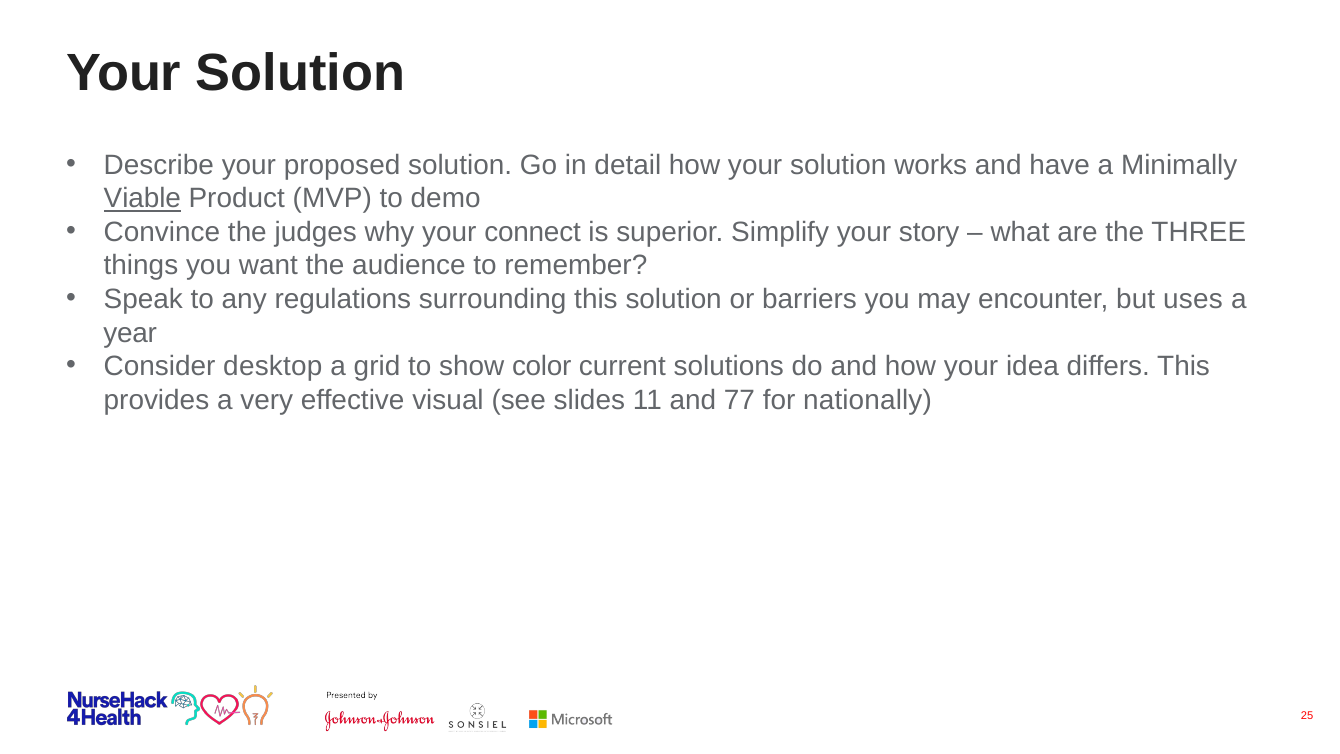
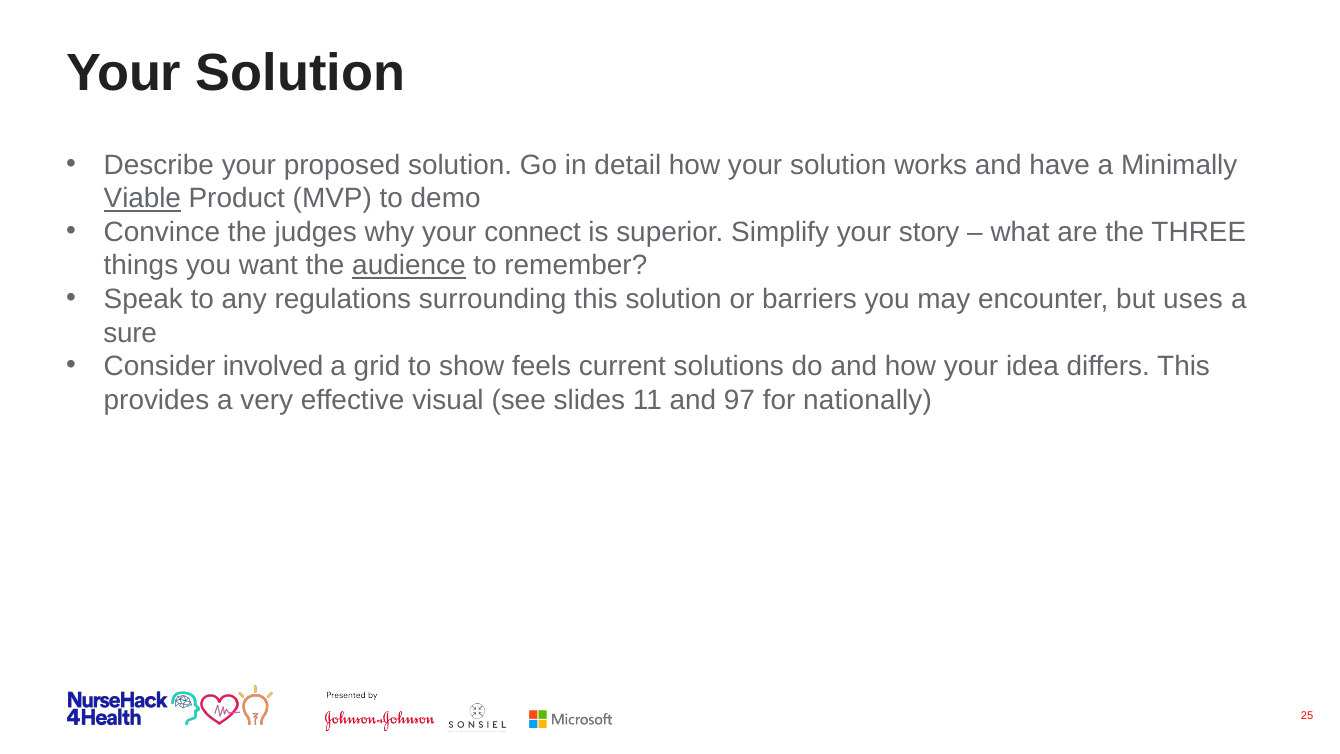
audience underline: none -> present (409, 266)
year: year -> sure (130, 333)
desktop: desktop -> involved (273, 366)
color: color -> feels (542, 366)
77: 77 -> 97 (739, 400)
